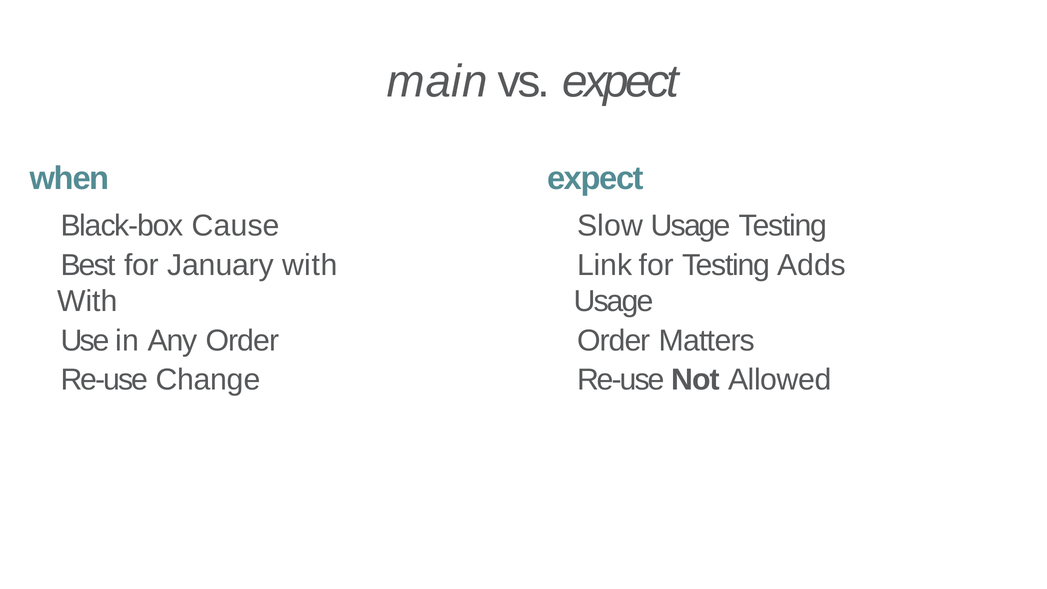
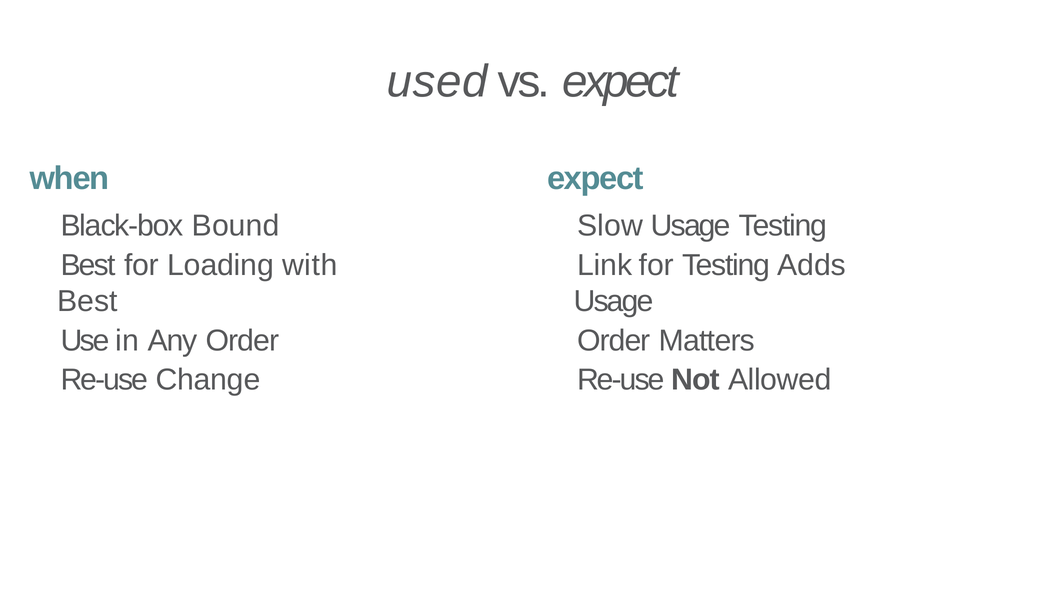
main: main -> used (437, 82)
Cause: Cause -> Bound (236, 226)
January: January -> Loading (221, 265)
With: With -> Best (87, 301)
